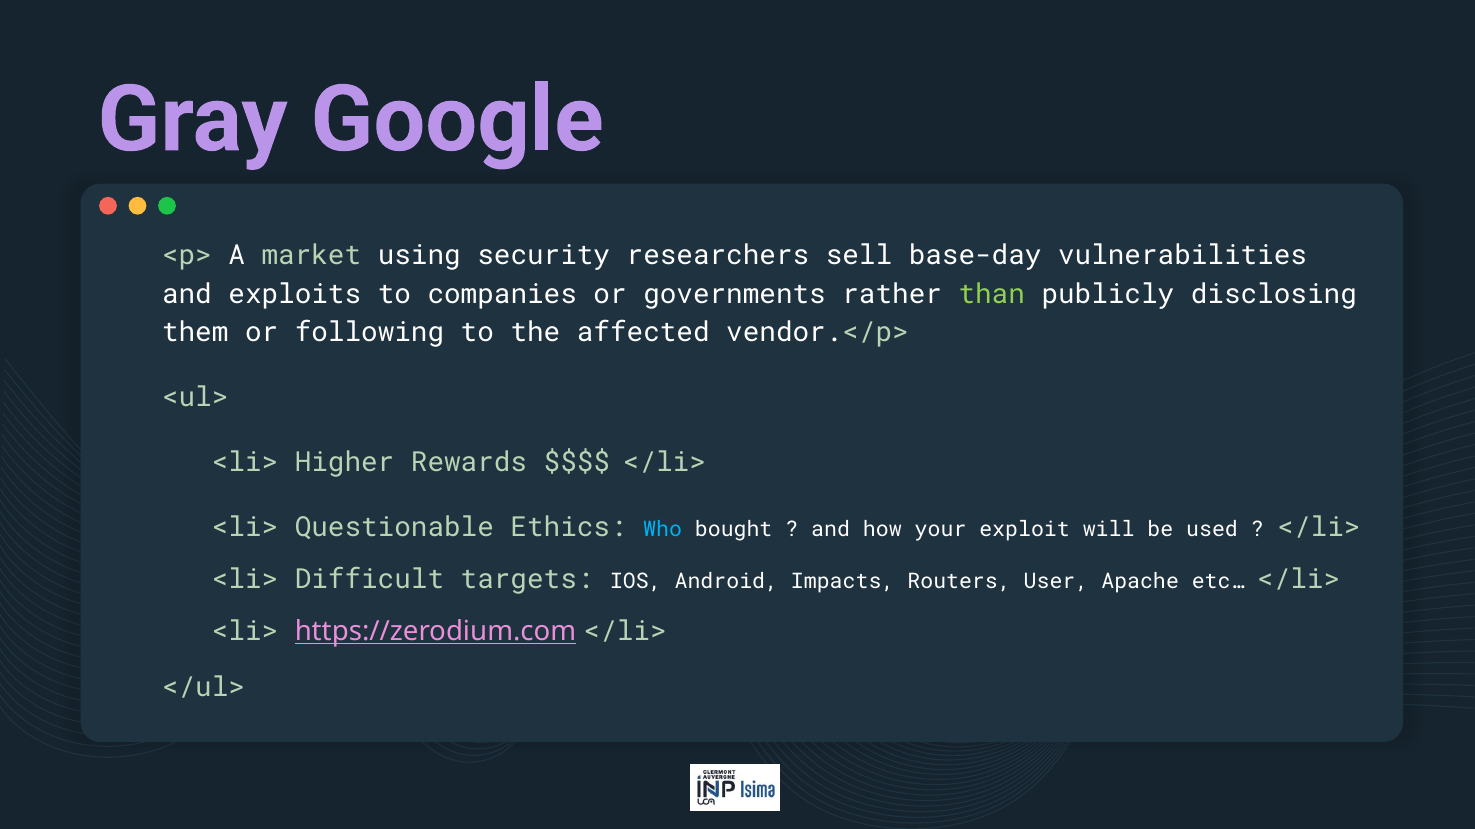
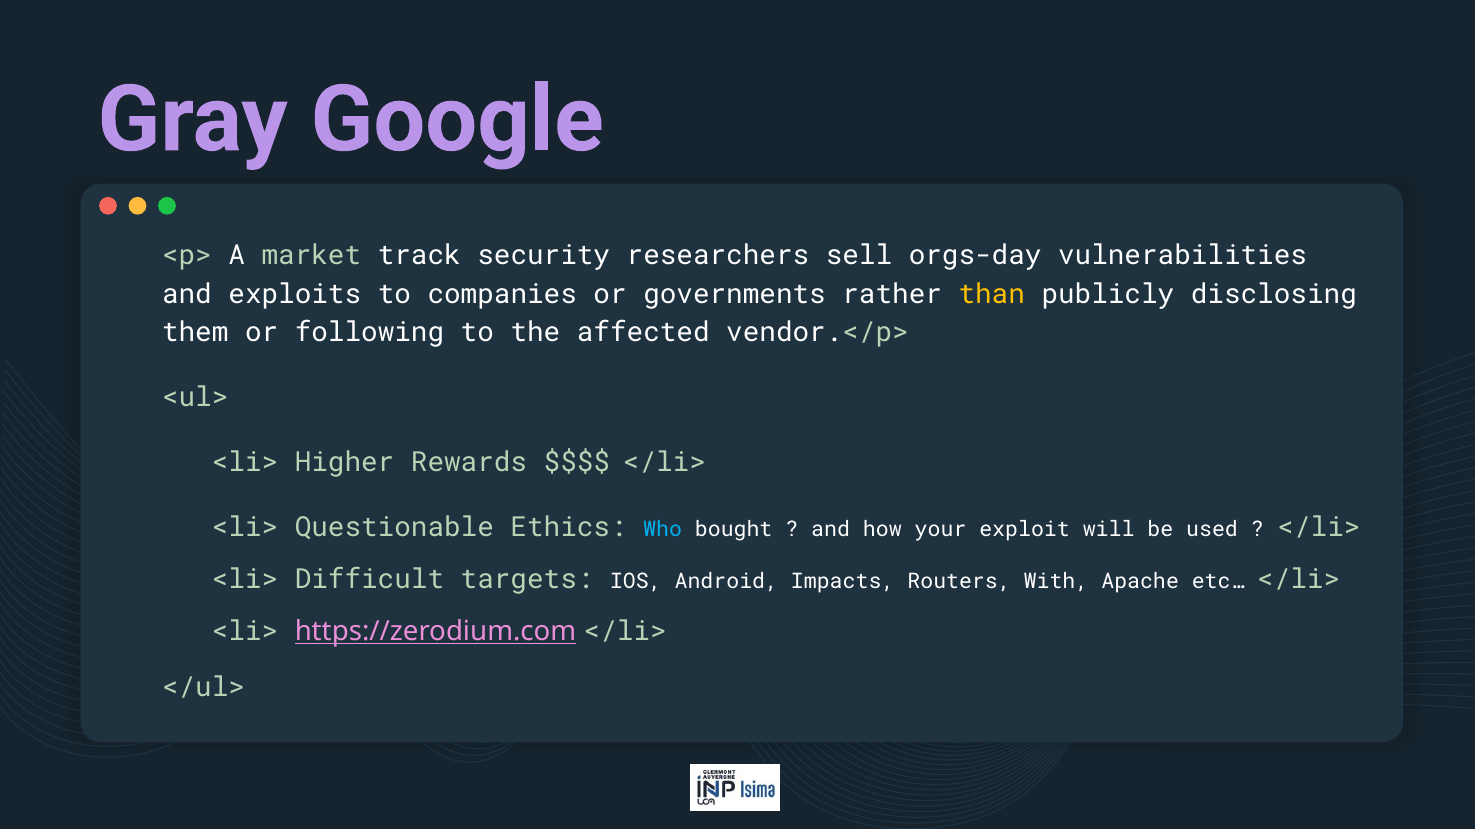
using: using -> track (419, 256)
base-day: base-day -> orgs-day (975, 256)
than colour: light green -> yellow (992, 294)
User: User -> With (1056, 582)
